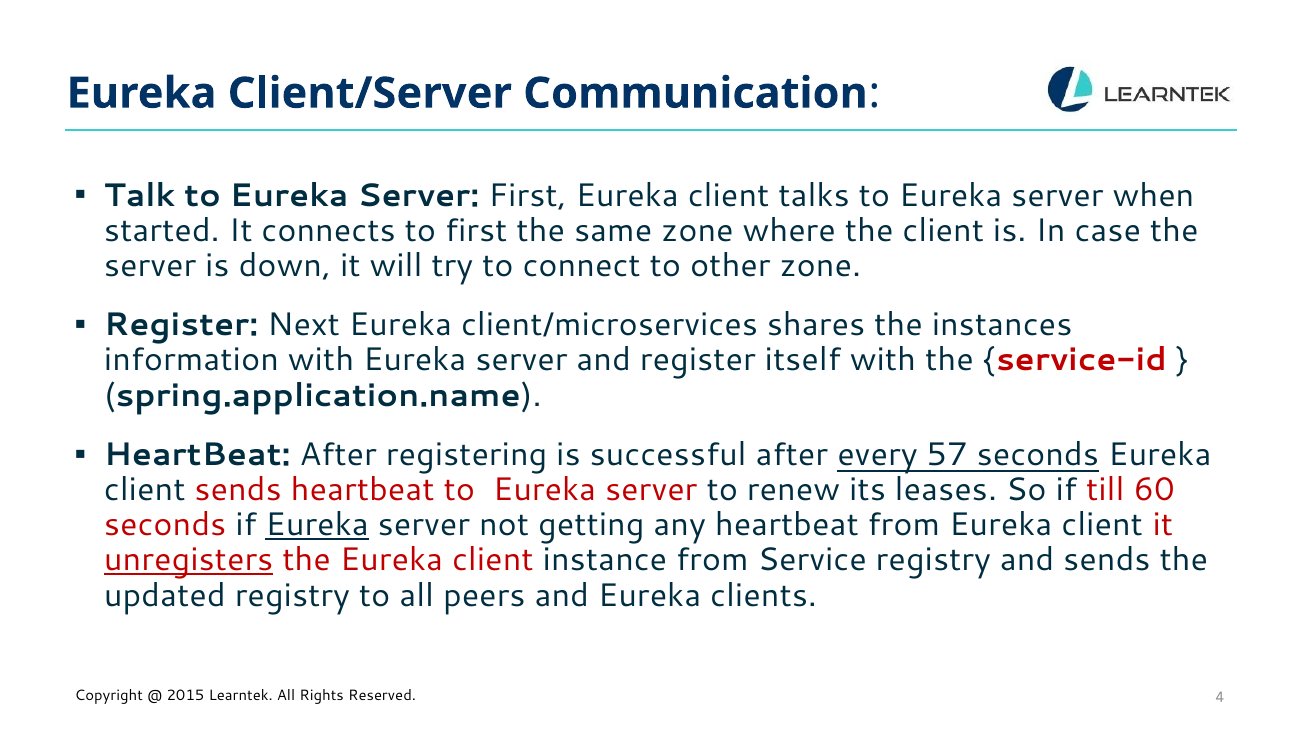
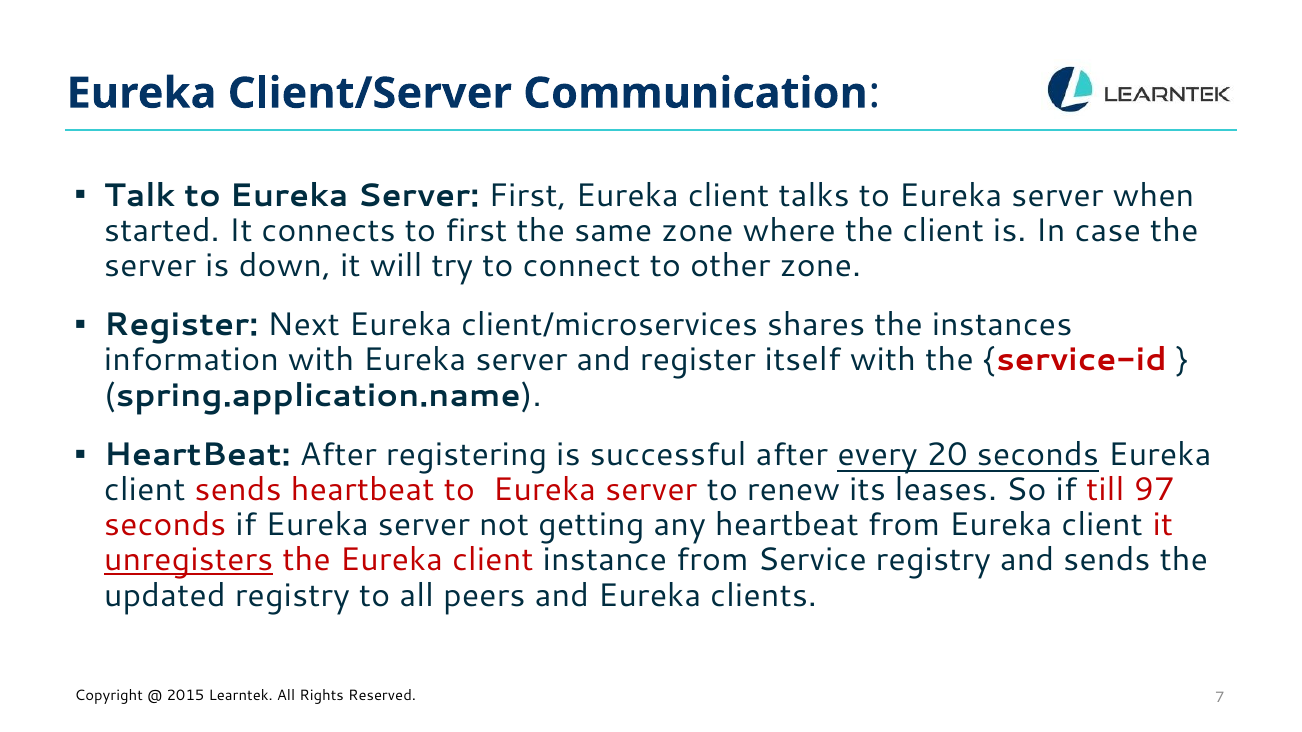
57: 57 -> 20 (947, 455)
60: 60 -> 97 (1154, 490)
Eureka underline: present -> none (317, 525)
4: 4 -> 7 (1220, 698)
